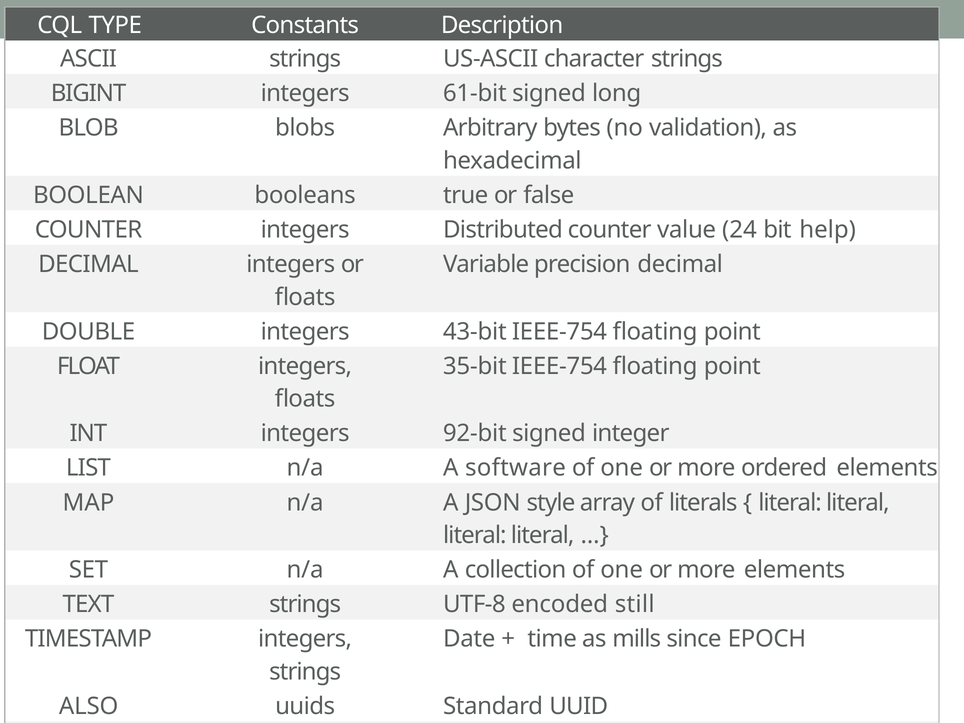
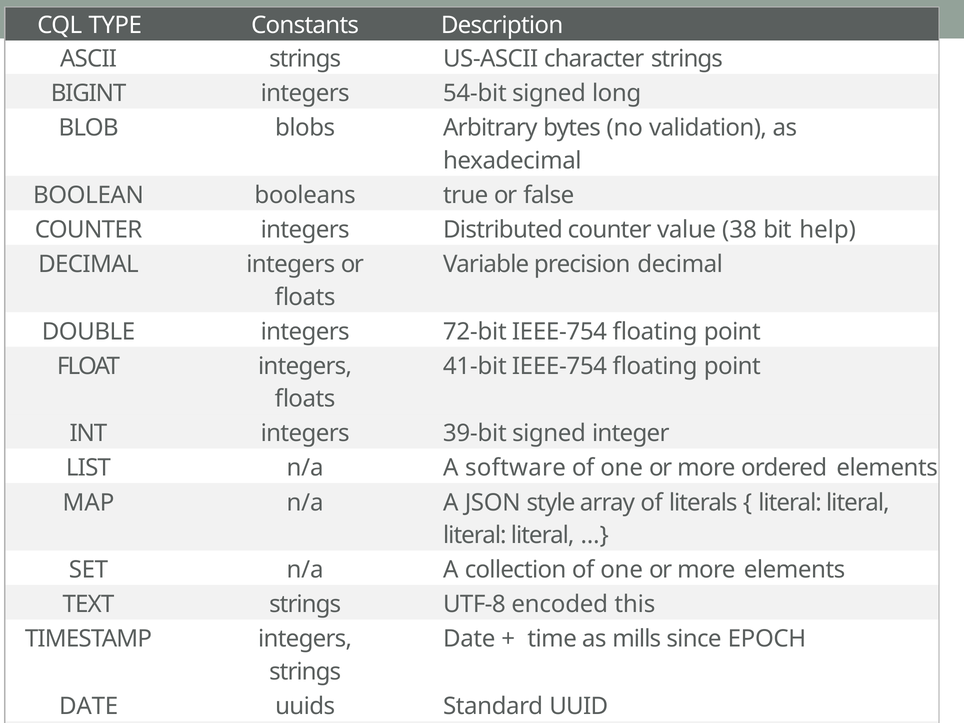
61-bit: 61-bit -> 54-bit (475, 93)
24: 24 -> 38 (739, 230)
43-bit: 43-bit -> 72-bit (475, 332)
35-bit: 35-bit -> 41-bit (475, 366)
92-bit: 92-bit -> 39-bit (475, 433)
still: still -> this (635, 604)
ALSO: ALSO -> DATE (89, 706)
